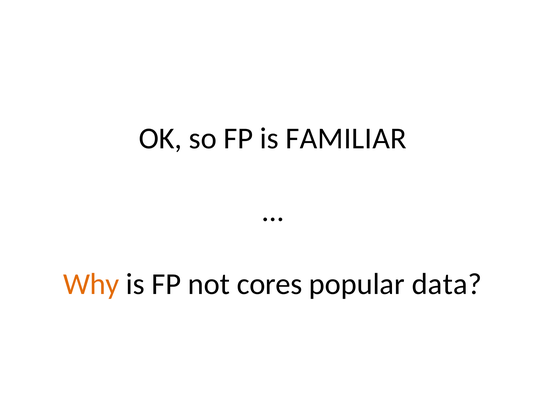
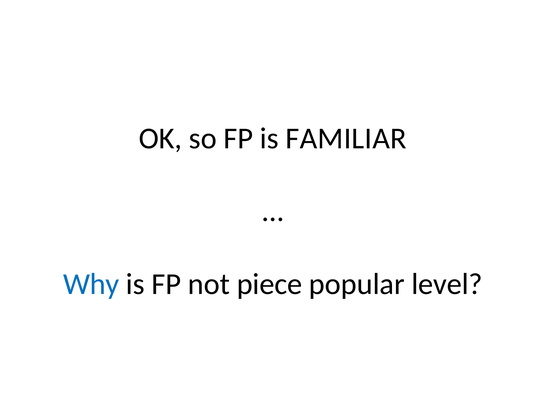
Why colour: orange -> blue (91, 284)
cores: cores -> piece (269, 284)
data: data -> level (447, 284)
